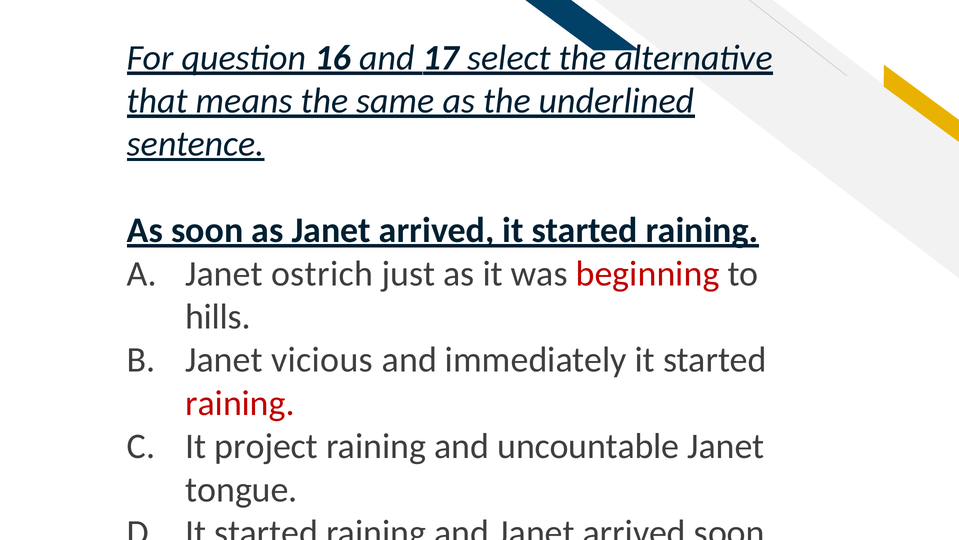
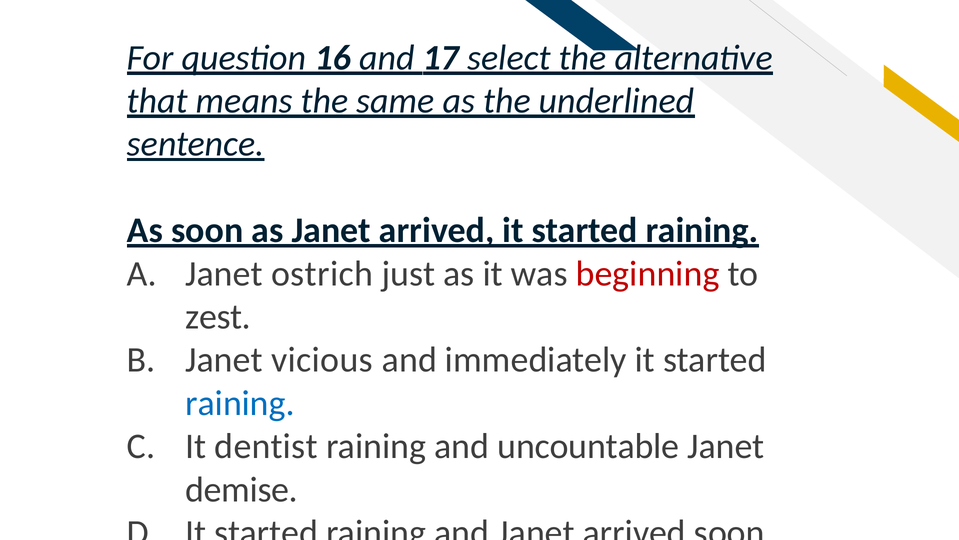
hills: hills -> zest (218, 316)
raining colour: red -> blue (240, 403)
project: project -> dentist (266, 446)
tongue: tongue -> demise (242, 489)
